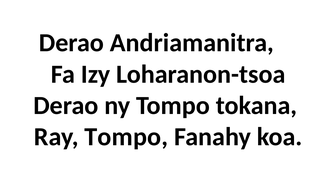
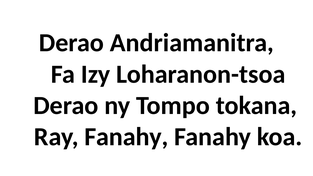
Ray Tompo: Tompo -> Fanahy (126, 137)
